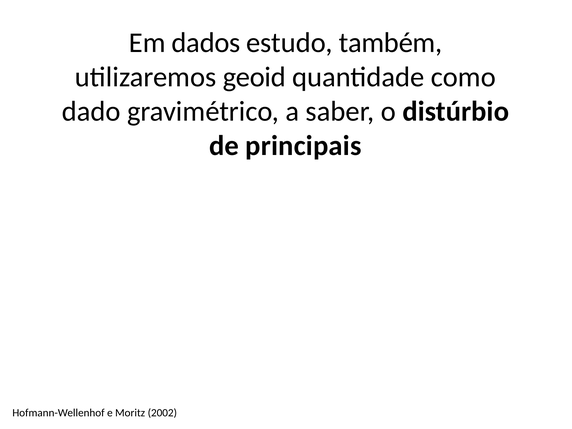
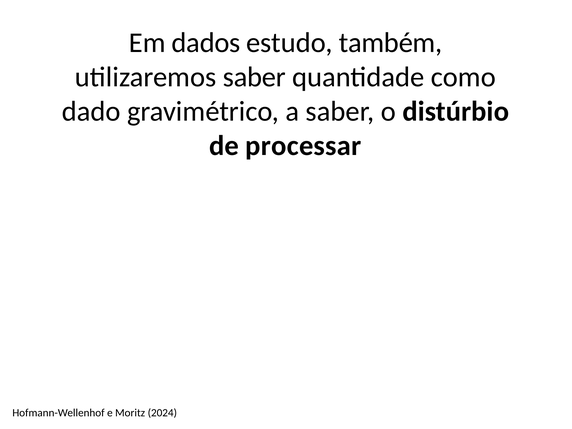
utilizaremos geoid: geoid -> saber (254, 77)
principais: principais -> processar (303, 146)
2002: 2002 -> 2024 (162, 413)
